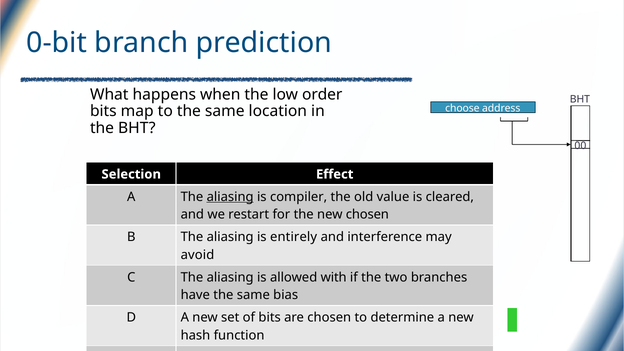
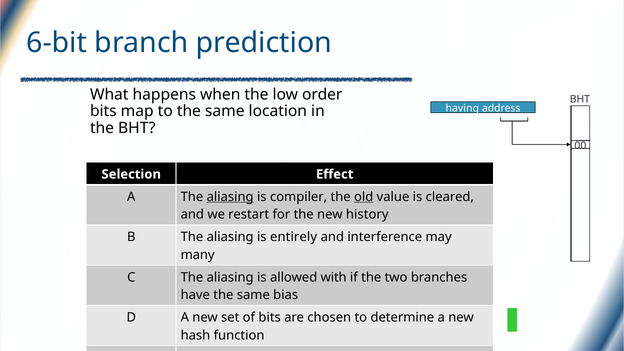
0-bit: 0-bit -> 6-bit (57, 43)
choose: choose -> having (462, 108)
old underline: none -> present (364, 197)
new chosen: chosen -> history (367, 215)
avoid: avoid -> many (198, 255)
